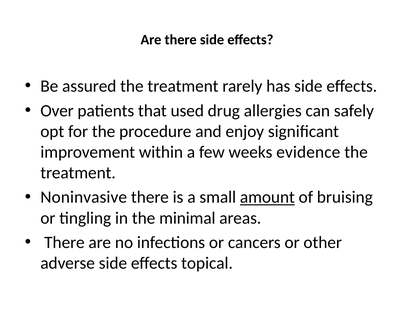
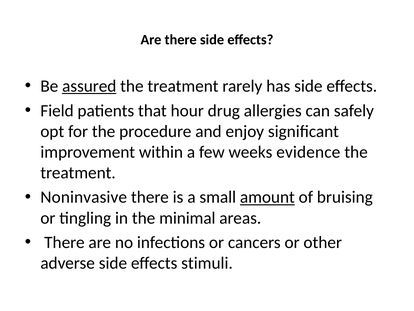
assured underline: none -> present (89, 86)
Over: Over -> Field (57, 110)
used: used -> hour (187, 110)
topical: topical -> stimuli (207, 263)
